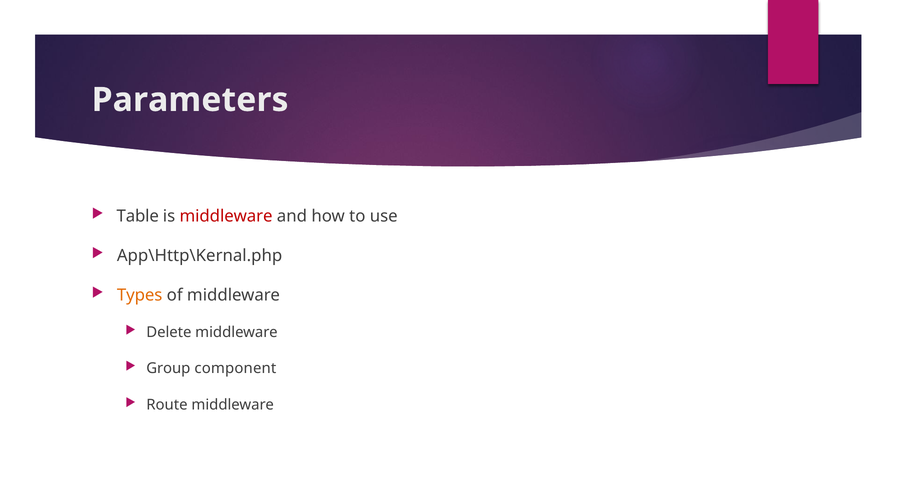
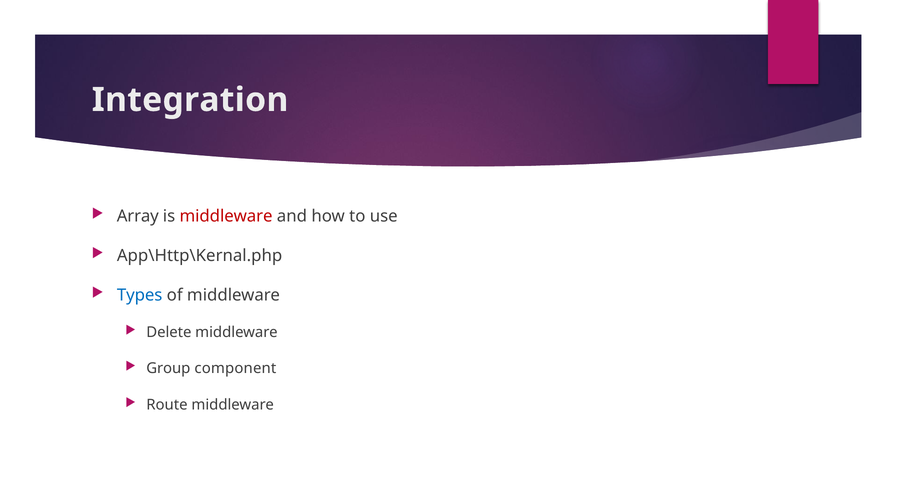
Parameters: Parameters -> Integration (190, 100)
Table: Table -> Array (138, 216)
Types colour: orange -> blue (140, 296)
